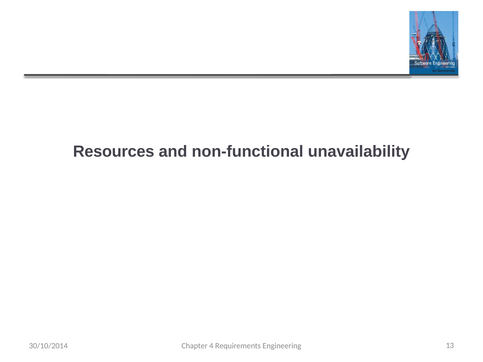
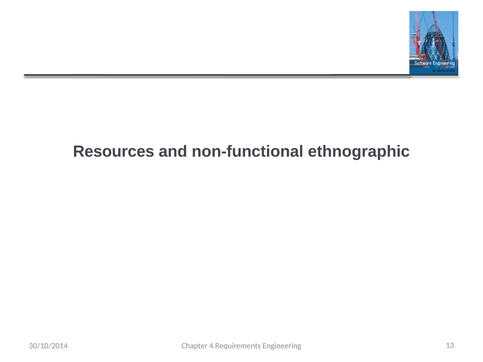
unavailability: unavailability -> ethnographic (359, 152)
